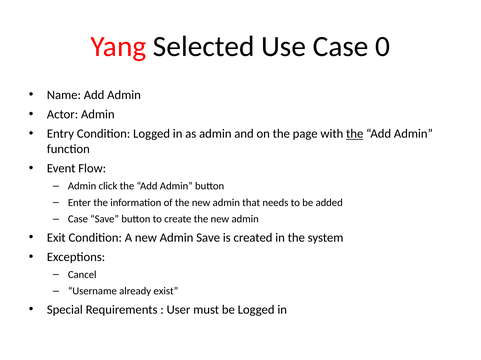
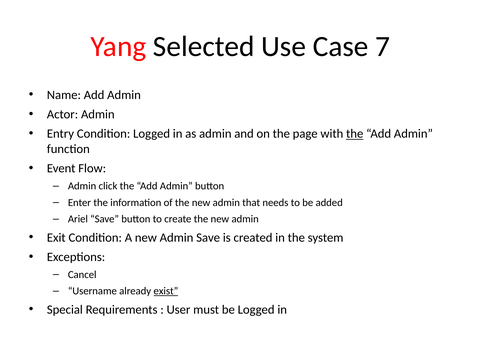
0: 0 -> 7 (383, 47)
Case: Case -> Ariel (78, 220)
exist underline: none -> present (166, 292)
